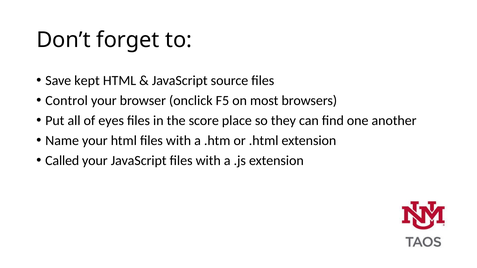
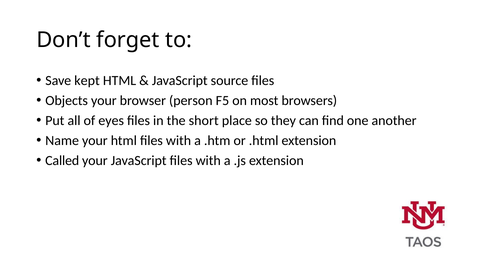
Control: Control -> Objects (67, 101)
onclick: onclick -> person (191, 101)
score: score -> short (204, 121)
